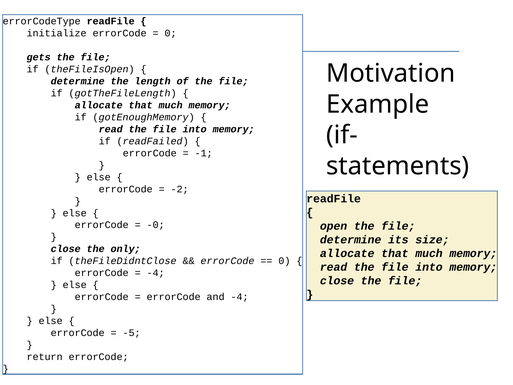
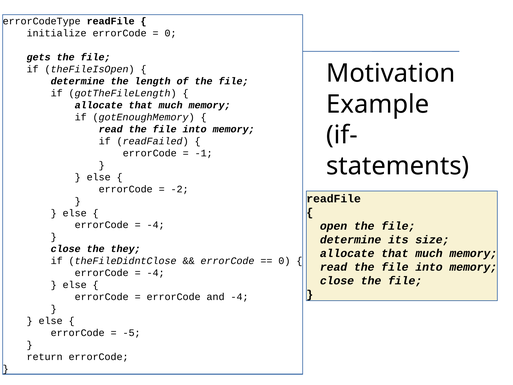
-0: -0 -> -4 (156, 225)
only: only -> they (126, 249)
